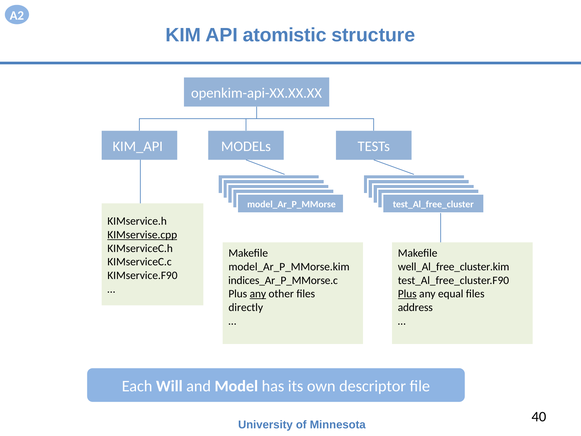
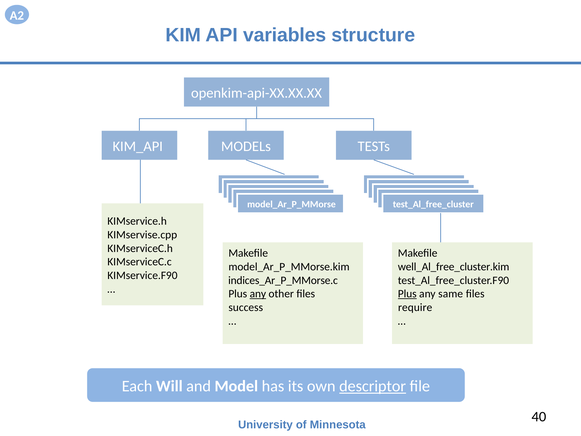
atomistic: atomistic -> variables (285, 35)
KIMservise.cpp underline: present -> none (142, 235)
equal: equal -> same (451, 294)
directly: directly -> success (246, 307)
address: address -> require (415, 307)
descriptor underline: none -> present (373, 386)
